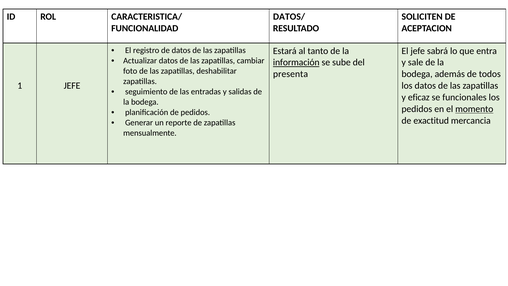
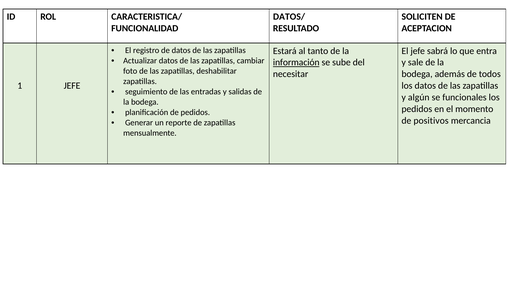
presenta: presenta -> necesitar (291, 74)
eficaz: eficaz -> algún (419, 97)
momento underline: present -> none (474, 109)
exactitud: exactitud -> positivos (431, 121)
